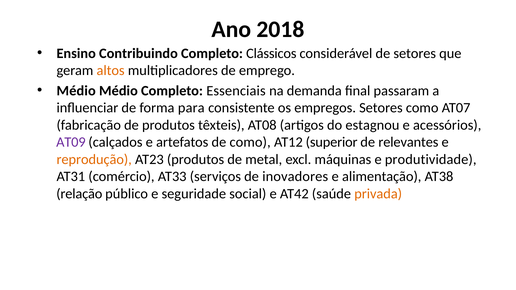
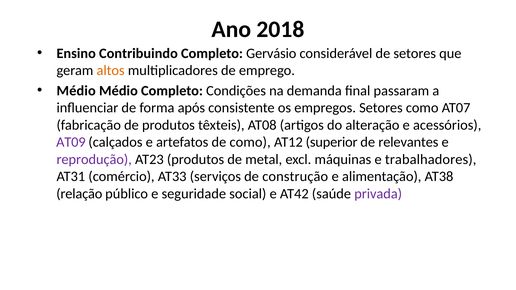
Clássicos: Clássicos -> Gervásio (271, 53)
Essenciais: Essenciais -> Condições (236, 91)
para: para -> após (191, 108)
estagnou: estagnou -> alteração (372, 125)
reprodução colour: orange -> purple (94, 160)
produtividade: produtividade -> trabalhadores (431, 160)
inovadores: inovadores -> construção (295, 177)
privada colour: orange -> purple (378, 194)
